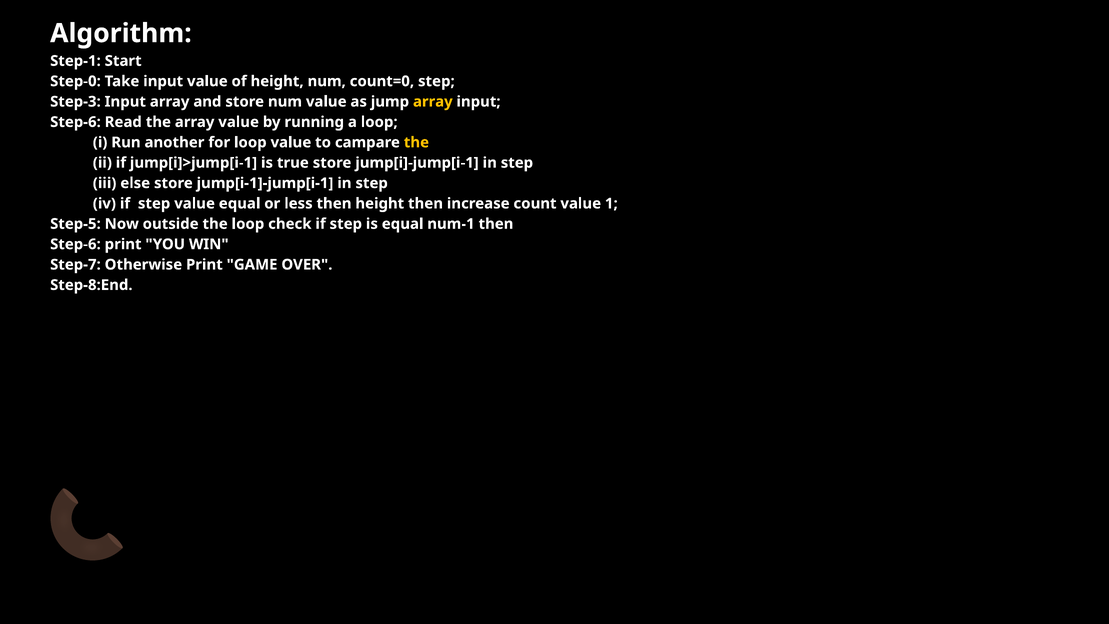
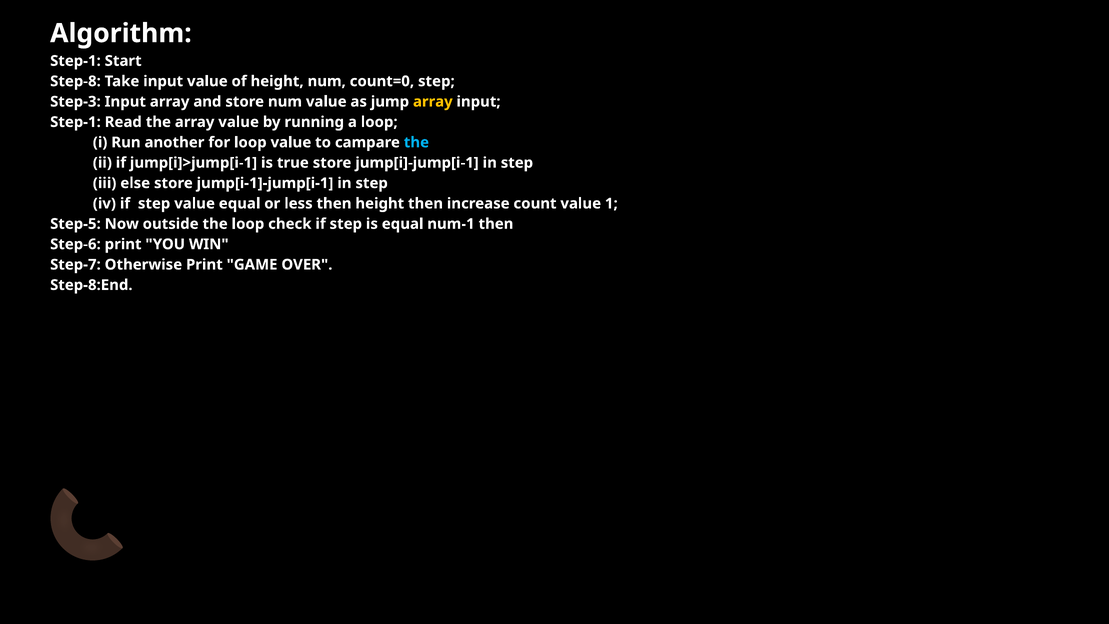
Step-0: Step-0 -> Step-8 (75, 81)
Step-6: Step-6 -> Step-1 (75, 122)
the colour: yellow -> light blue (416, 142)
